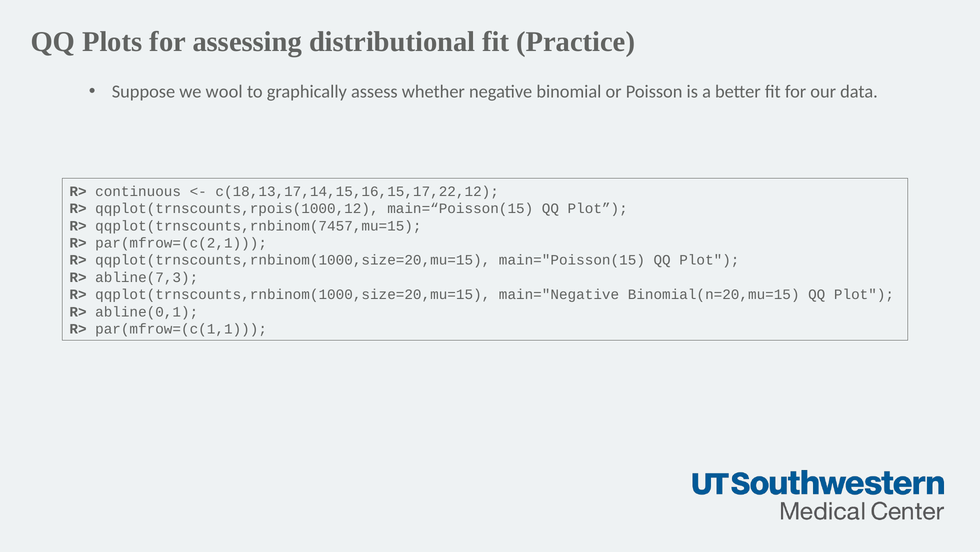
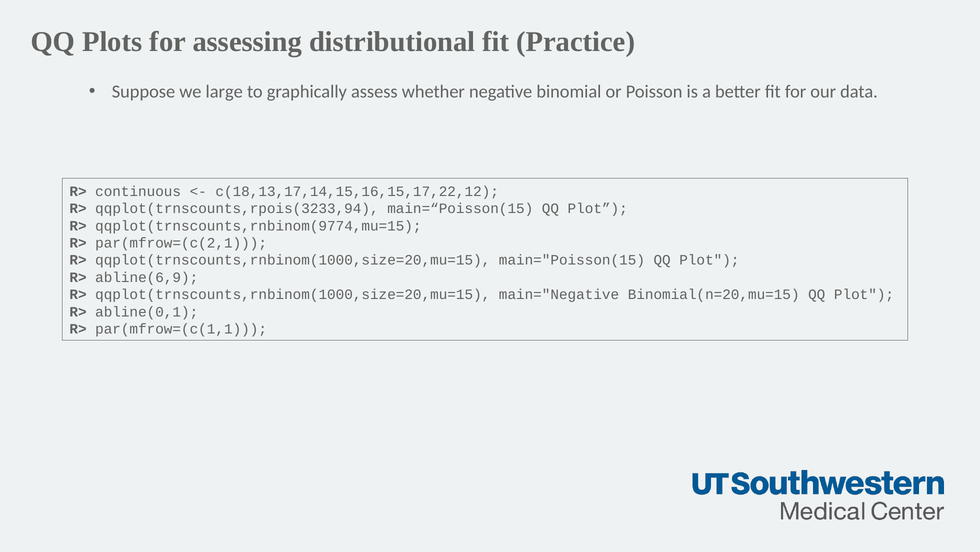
wool: wool -> large (224, 91)
qqplot(trnscounts,rpois(1000,12: qqplot(trnscounts,rpois(1000,12 -> qqplot(trnscounts,rpois(3233,94 (237, 208)
qqplot(trnscounts,rnbinom(7457,mu=15: qqplot(trnscounts,rnbinom(7457,mu=15 -> qqplot(trnscounts,rnbinom(9774,mu=15 (258, 226)
abline(7,3: abline(7,3 -> abline(6,9 (147, 277)
